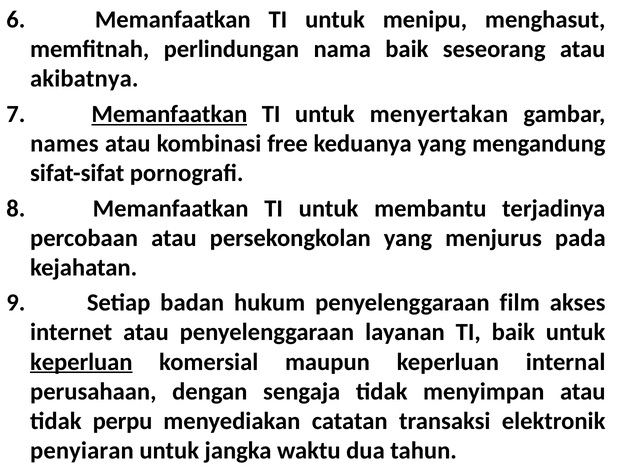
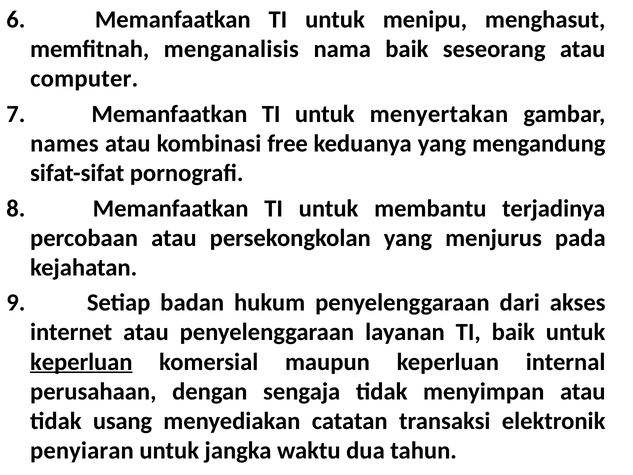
perlindungan: perlindungan -> menganalisis (231, 49)
akibatnya: akibatnya -> computer (84, 79)
Memanfaatkan underline: present -> none (169, 114)
film: film -> dari (520, 303)
perpu: perpu -> usang (123, 421)
